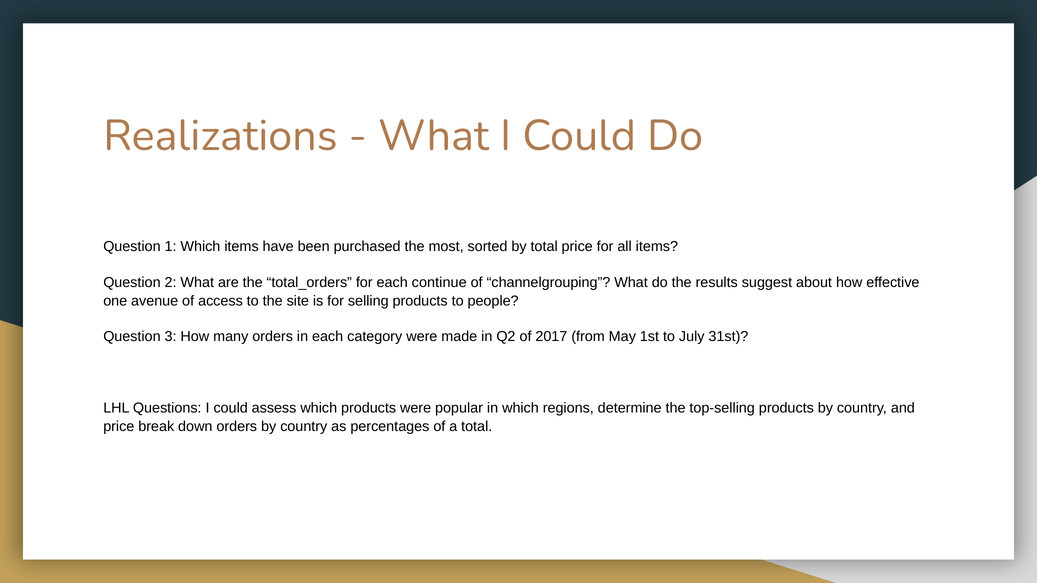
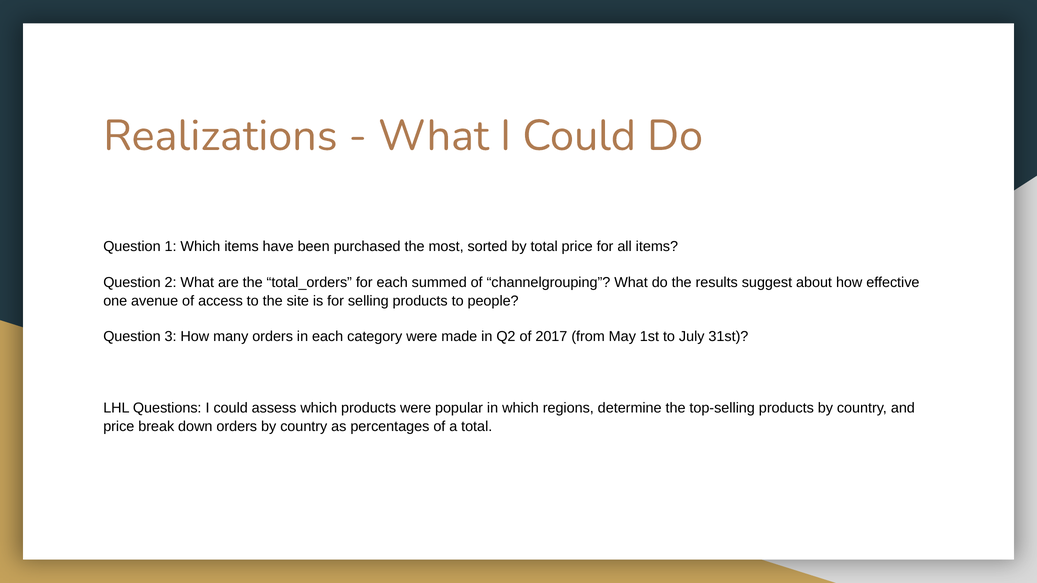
continue: continue -> summed (439, 283)
